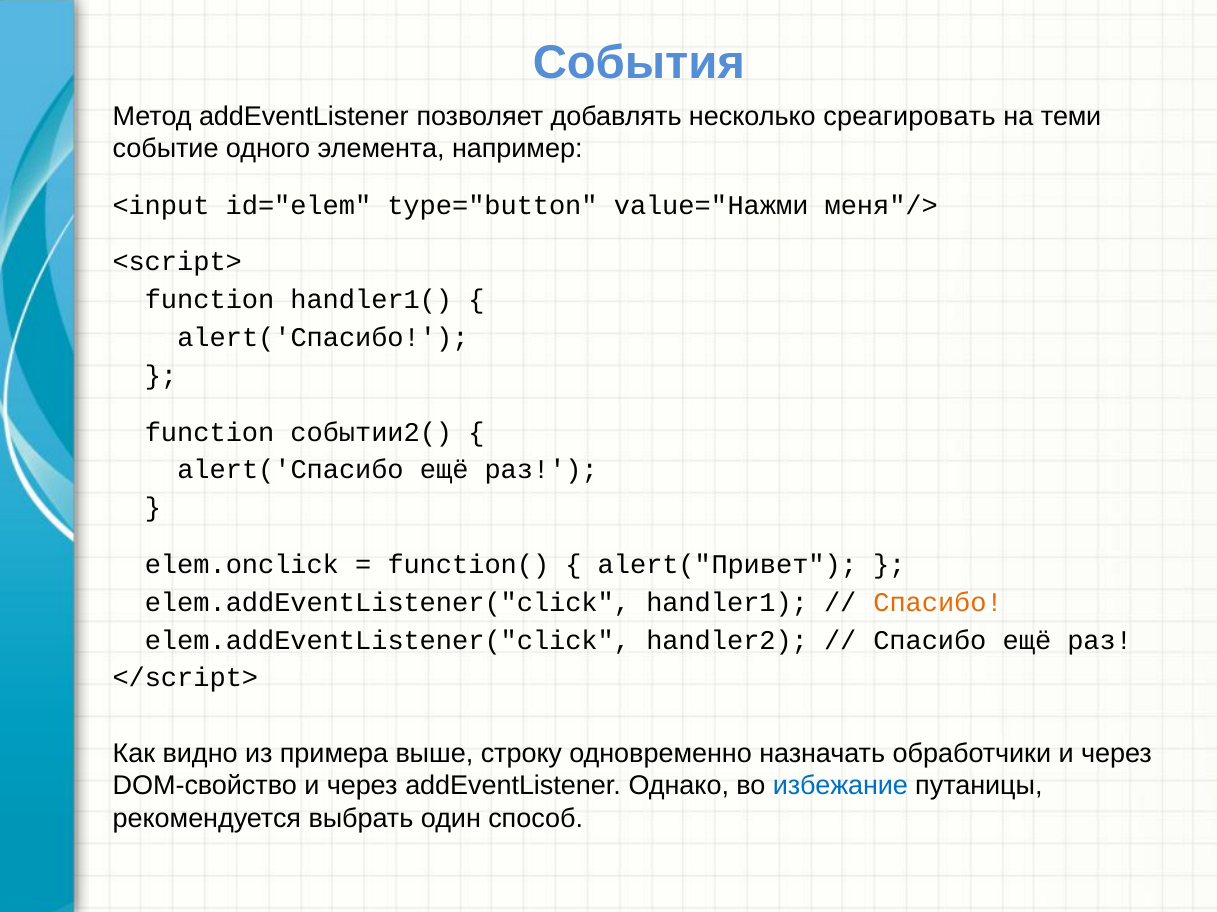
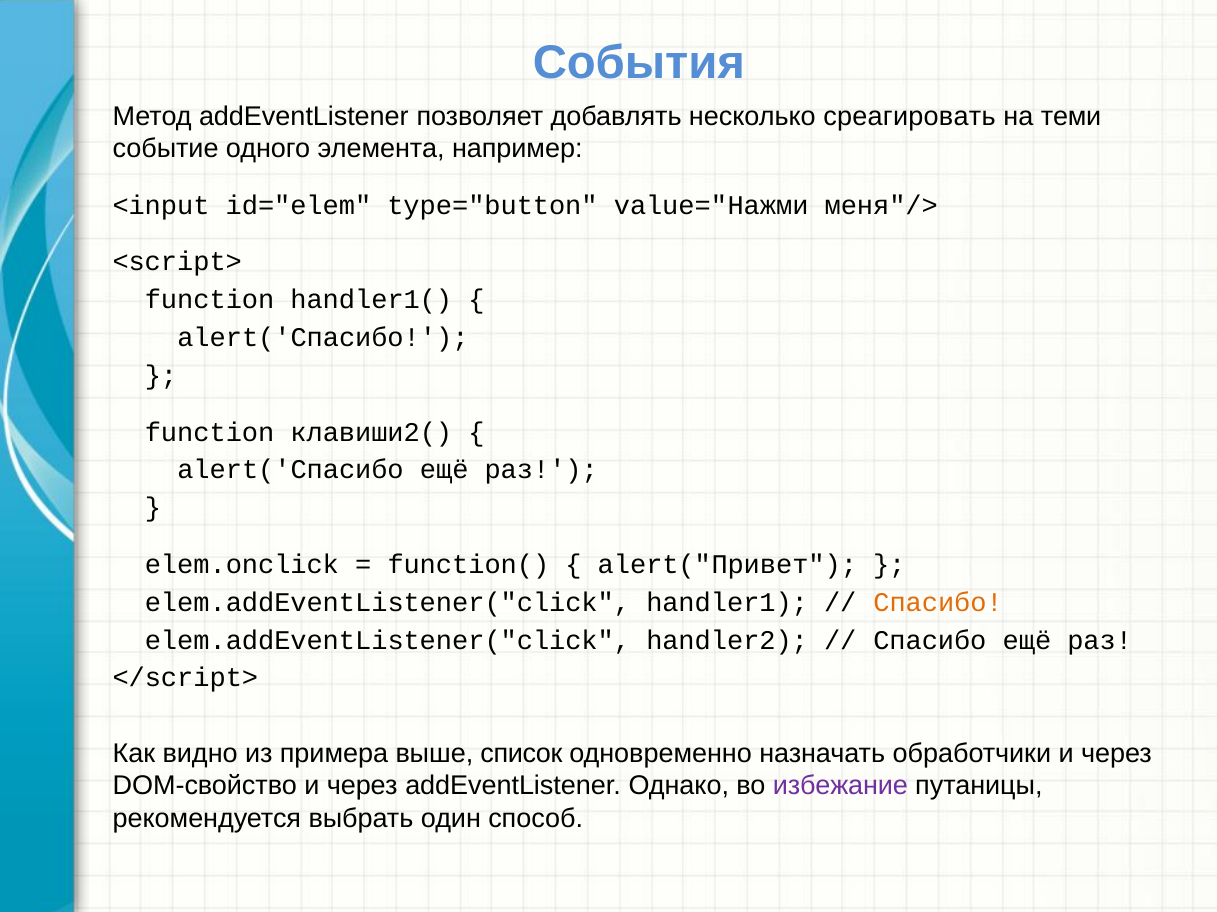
событии2(: событии2( -> клавиши2( (371, 433)
строку: строку -> список (521, 754)
избежание colour: blue -> purple (840, 787)
